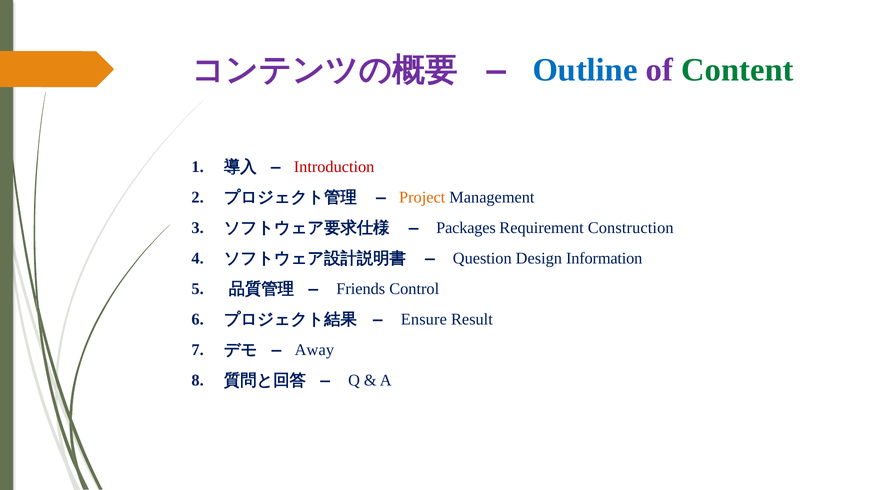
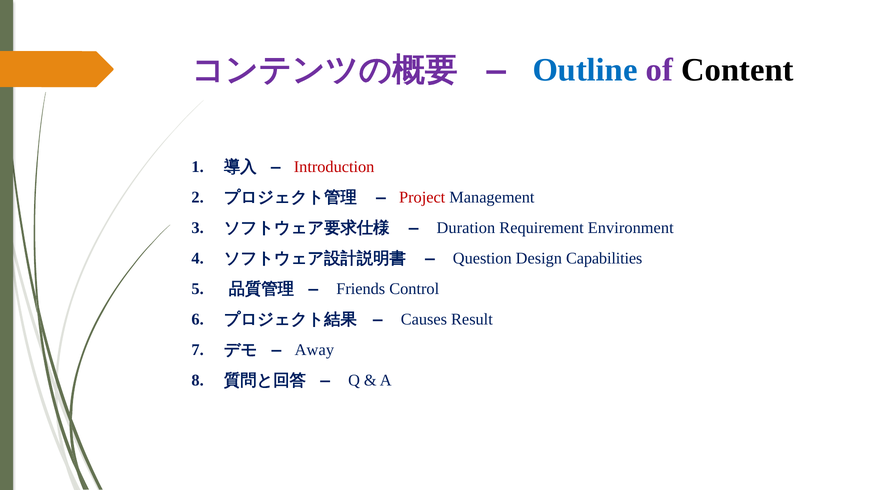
Content colour: green -> black (737, 70)
Project colour: orange -> red (422, 197)
Packages: Packages -> Duration (466, 228)
Construction: Construction -> Environment (631, 228)
Information: Information -> Capabilities (604, 258)
Ensure: Ensure -> Causes (424, 319)
